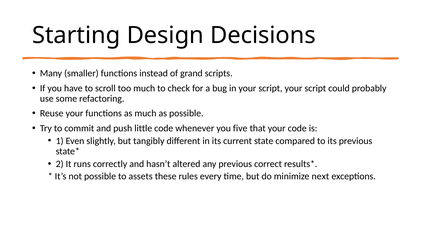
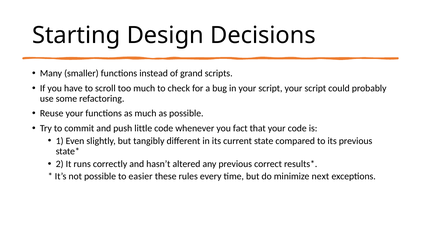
five: five -> fact (240, 128)
assets: assets -> easier (141, 176)
